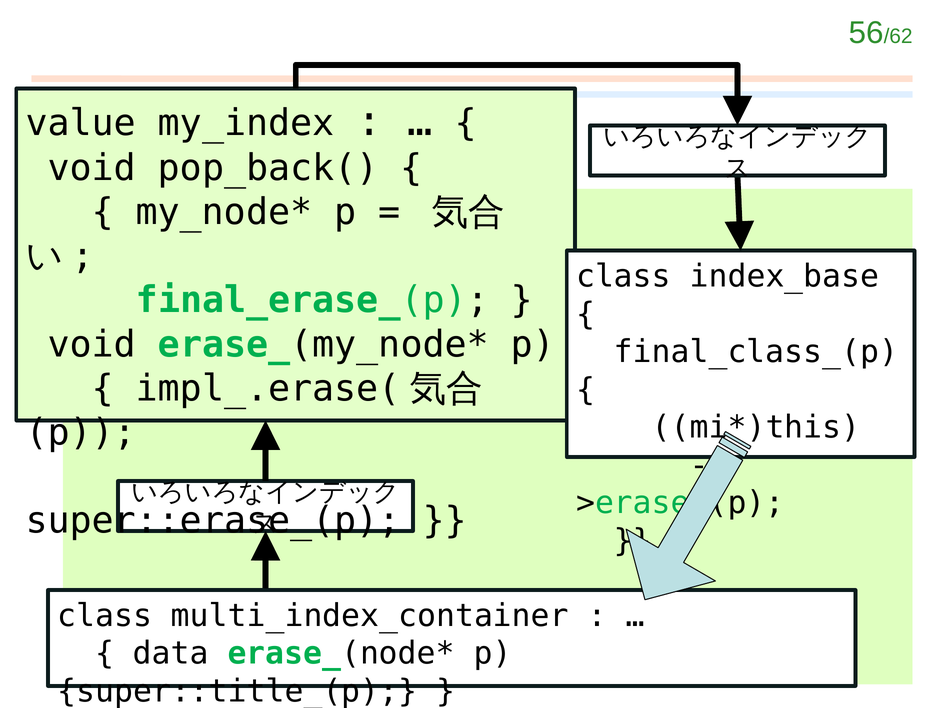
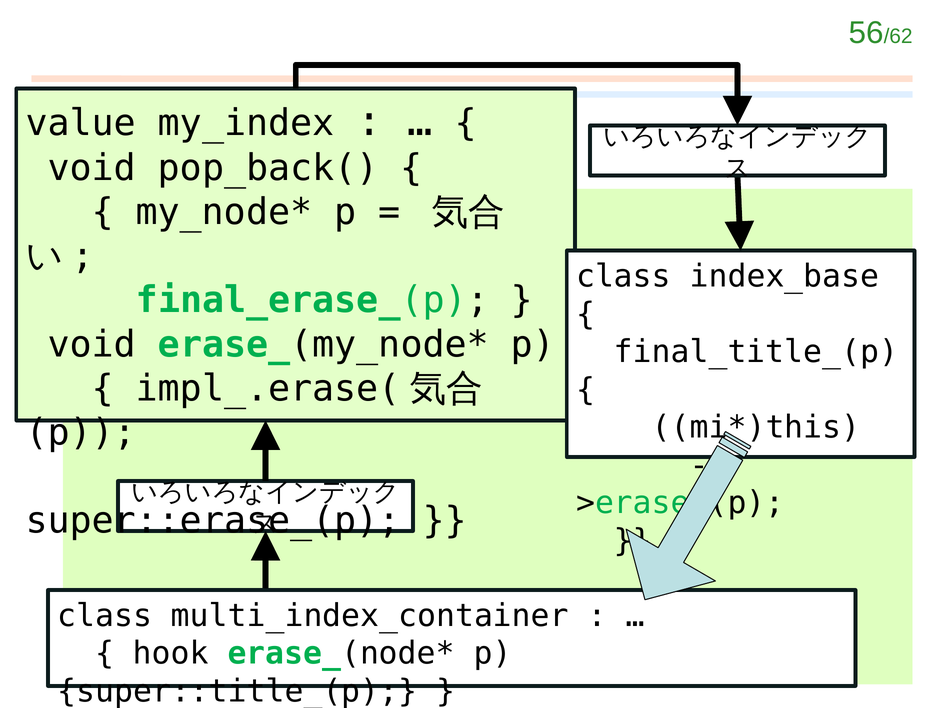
final_class_(p: final_class_(p -> final_title_(p (756, 352)
data: data -> hook (171, 654)
